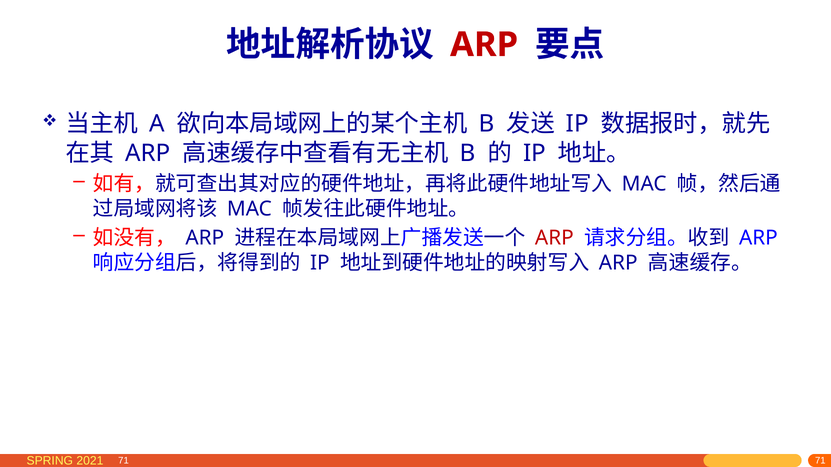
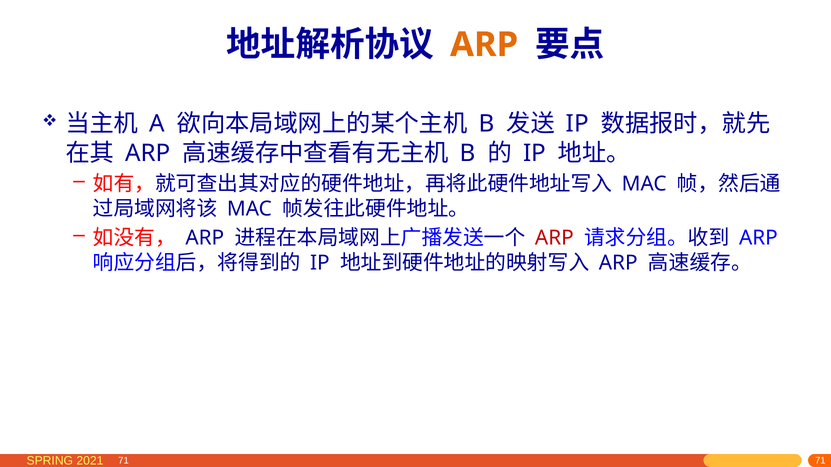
ARP colour: red -> orange (484, 45)
